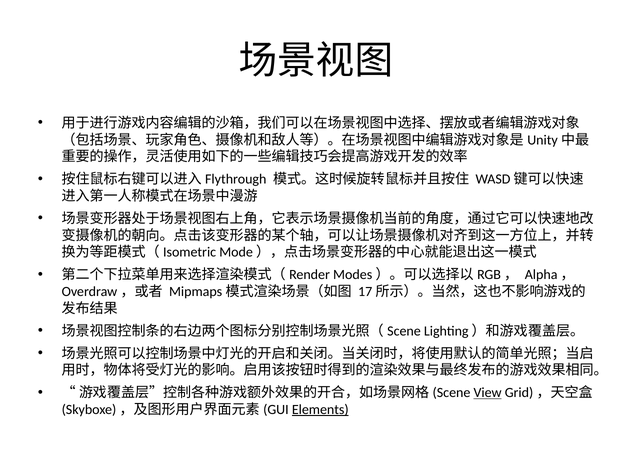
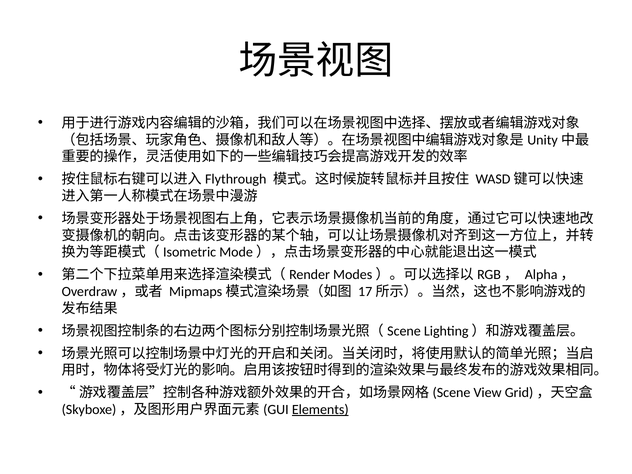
View underline: present -> none (488, 393)
